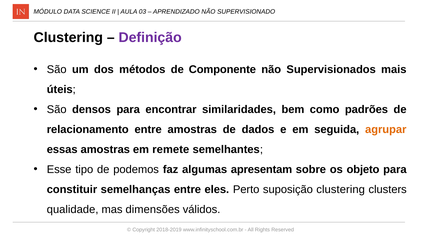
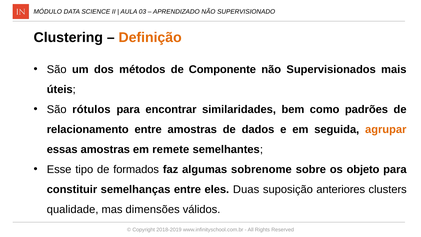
Definição colour: purple -> orange (150, 37)
densos: densos -> rótulos (91, 109)
podemos: podemos -> formados (136, 169)
apresentam: apresentam -> sobrenome (261, 169)
Perto: Perto -> Duas (246, 189)
suposição clustering: clustering -> anteriores (341, 189)
